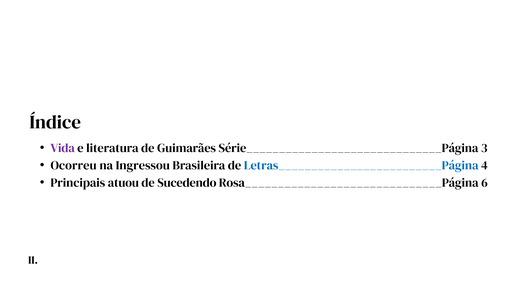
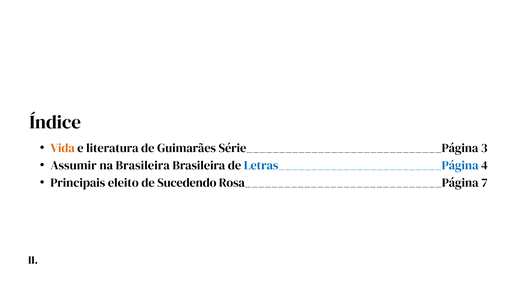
Vida colour: purple -> orange (63, 148)
Ocorreu: Ocorreu -> Assumir (74, 165)
na Ingressou: Ingressou -> Brasileira (143, 165)
atuou: atuou -> eleito (123, 183)
6: 6 -> 7 (484, 183)
